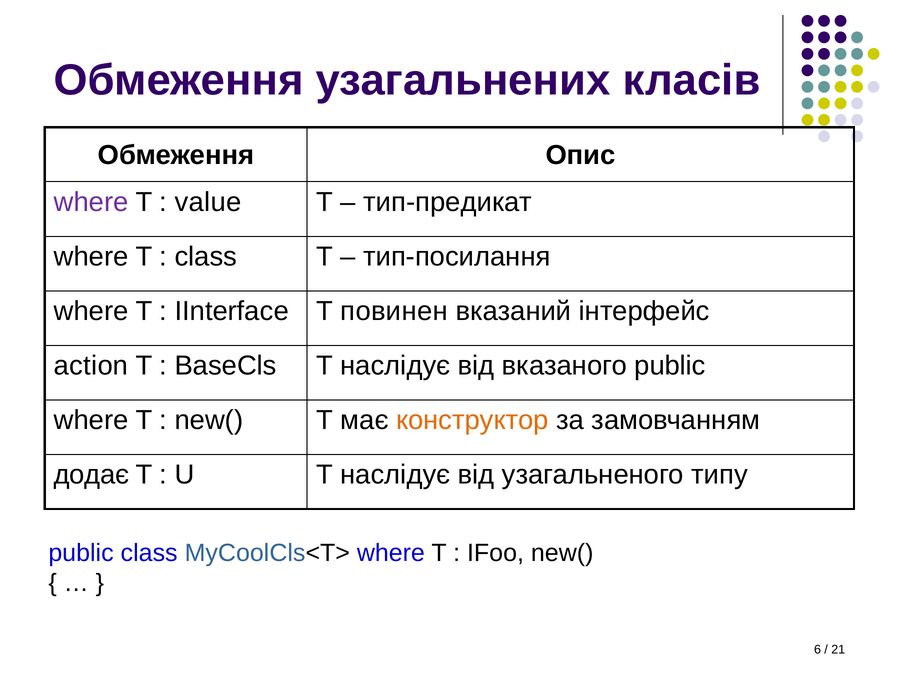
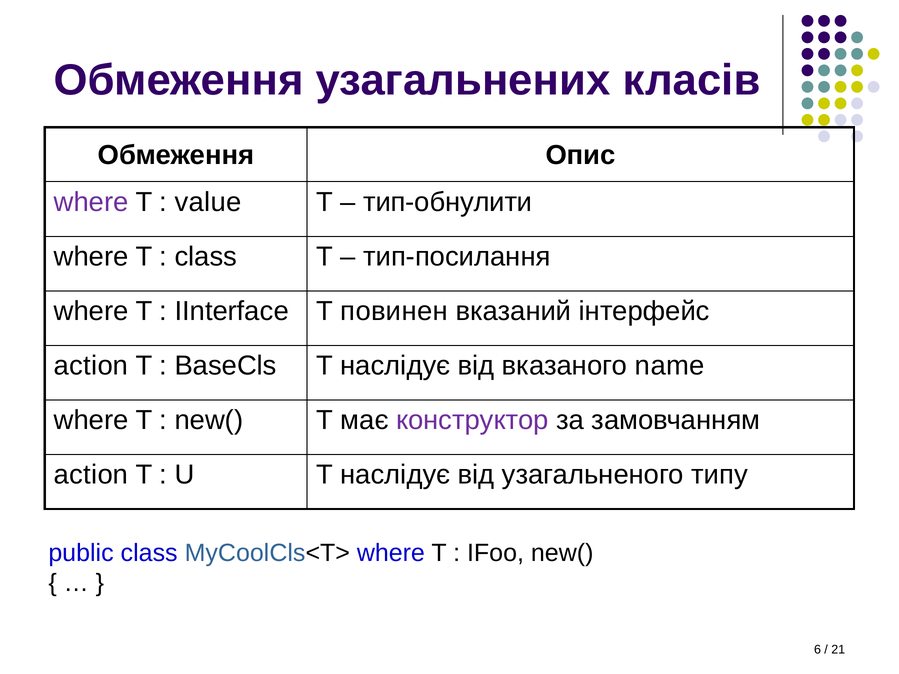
тип-предикат: тип-предикат -> тип-обнулити (448, 202)
вказаного public: public -> name (670, 366)
конструктор colour: orange -> purple (472, 420)
додає: додає -> action (91, 475)
